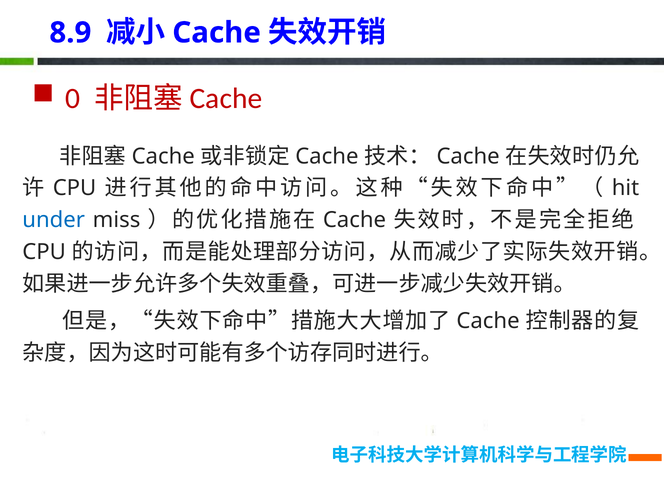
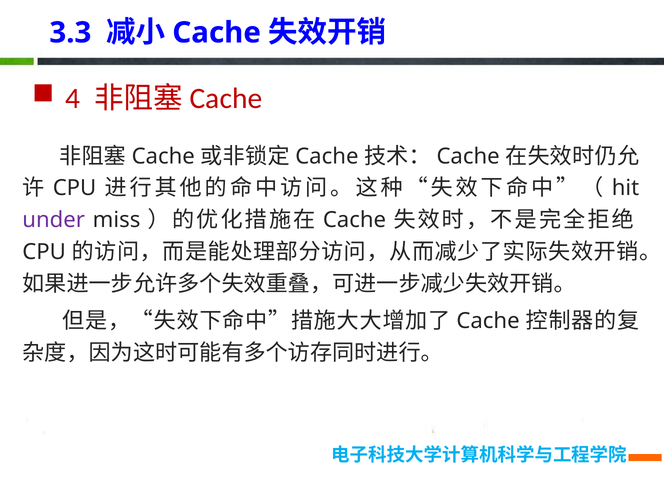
8.9: 8.9 -> 3.3 (70, 33)
0: 0 -> 4 (73, 99)
under colour: blue -> purple (54, 220)
